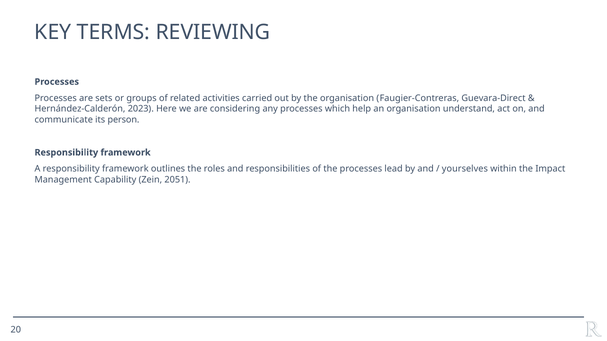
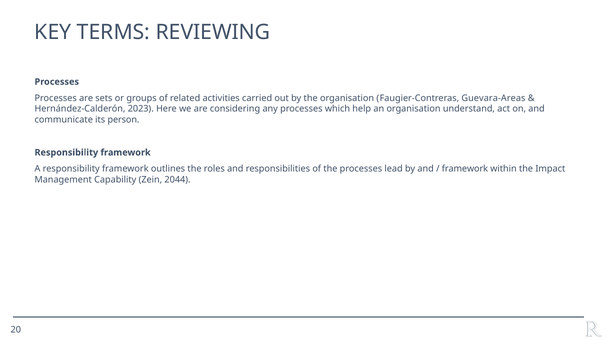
Guevara-Direct: Guevara-Direct -> Guevara-Areas (493, 98)
yourselves: yourselves -> framework (465, 169)
2051: 2051 -> 2044 (177, 180)
